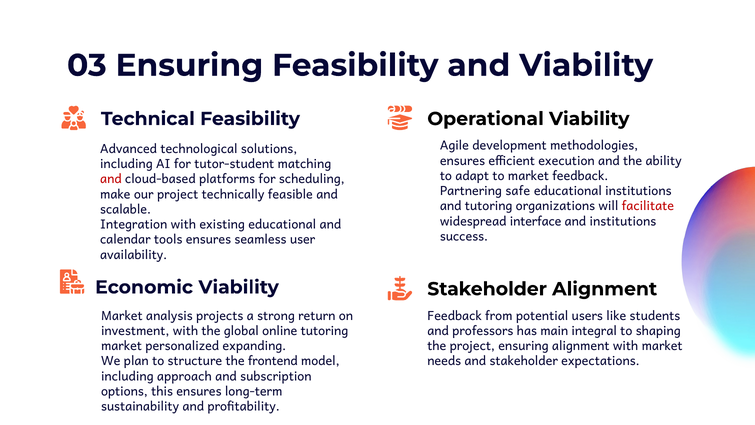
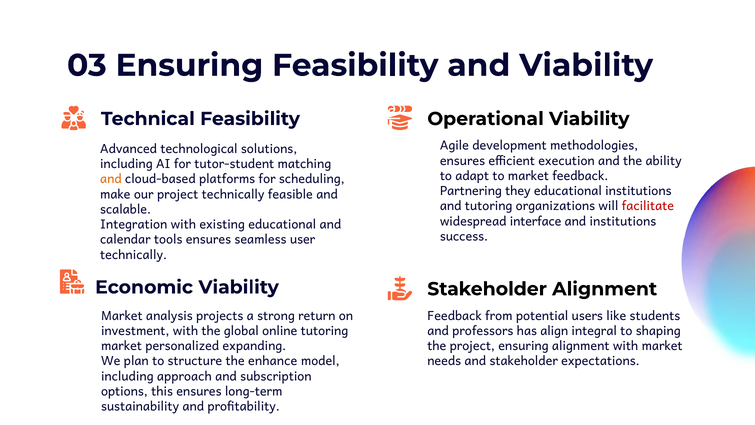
and colour: red -> orange (111, 179)
safe: safe -> they (518, 191)
availability: availability -> technically (134, 255)
main: main -> align (554, 331)
frontend: frontend -> enhance (273, 361)
